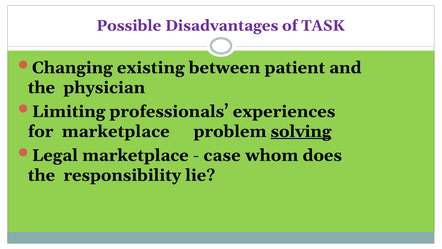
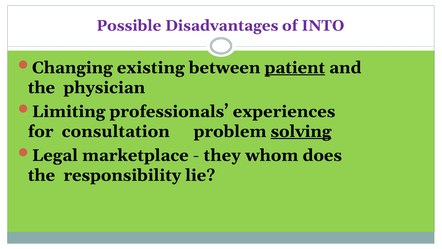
TASK: TASK -> INTO (323, 26)
patient underline: none -> present (295, 68)
for marketplace: marketplace -> consultation (116, 131)
case: case -> they (222, 155)
